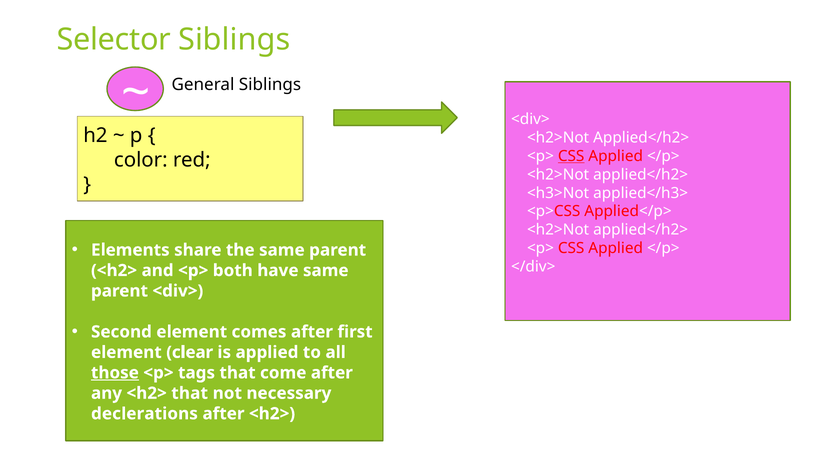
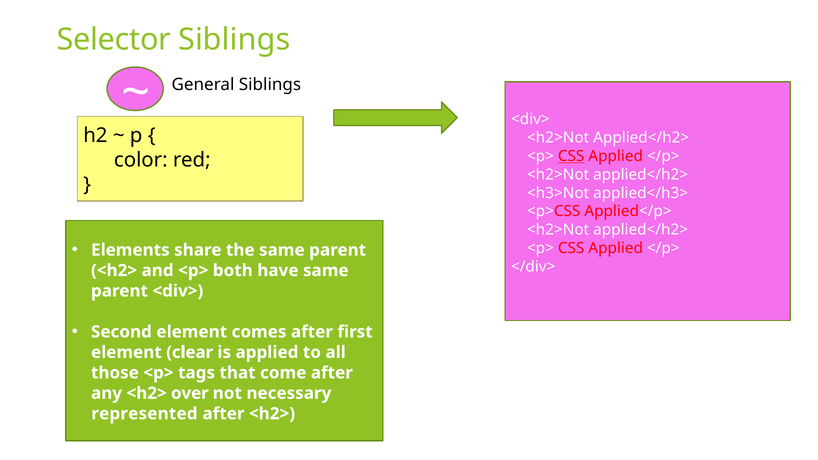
those underline: present -> none (115, 373)
<h2> that: that -> over (190, 393)
declerations: declerations -> represented (144, 414)
